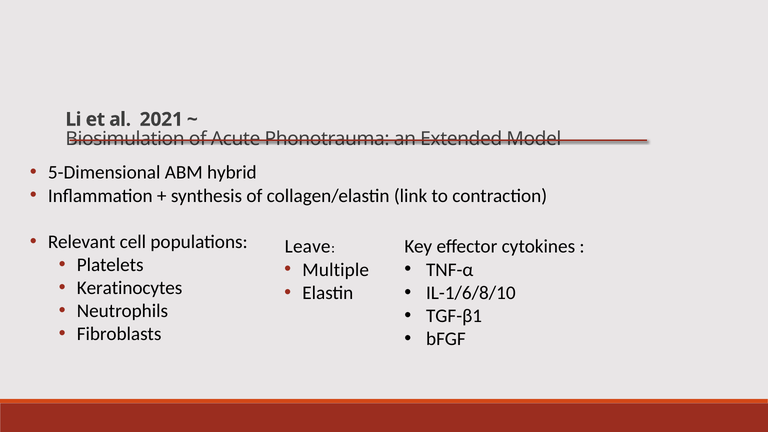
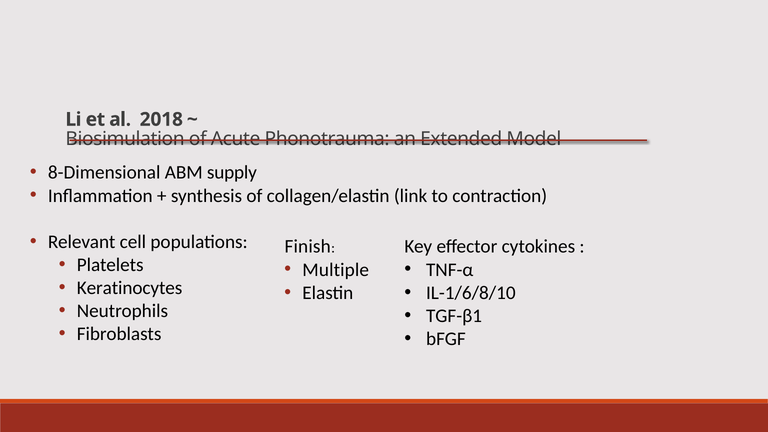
2021: 2021 -> 2018 (161, 119)
5-Dimensional: 5-Dimensional -> 8-Dimensional (104, 173)
hybrid: hybrid -> supply (232, 173)
Leave: Leave -> Finish (308, 247)
